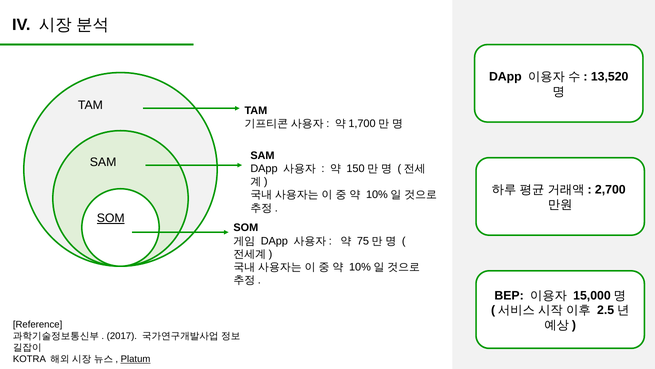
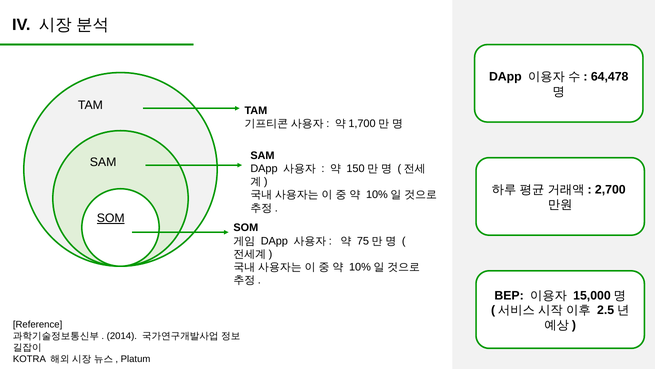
13,520: 13,520 -> 64,478 (610, 77)
2017: 2017 -> 2014 (122, 335)
Platum underline: present -> none (136, 358)
